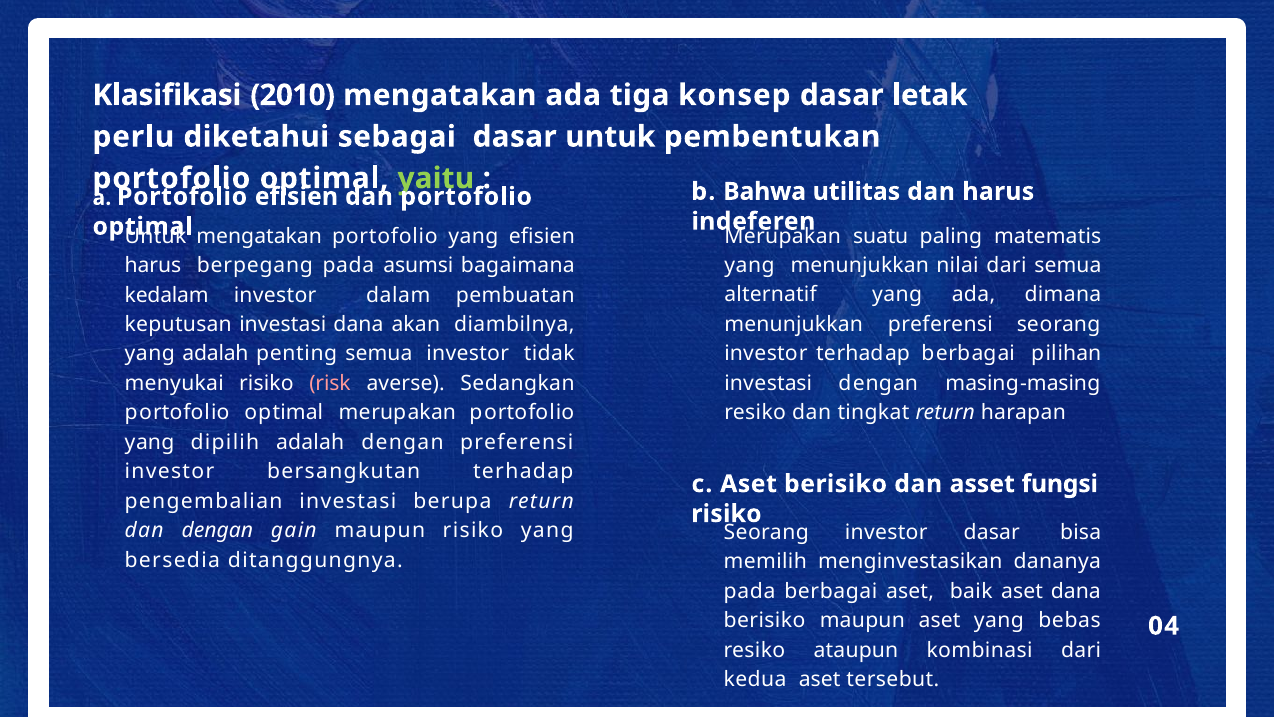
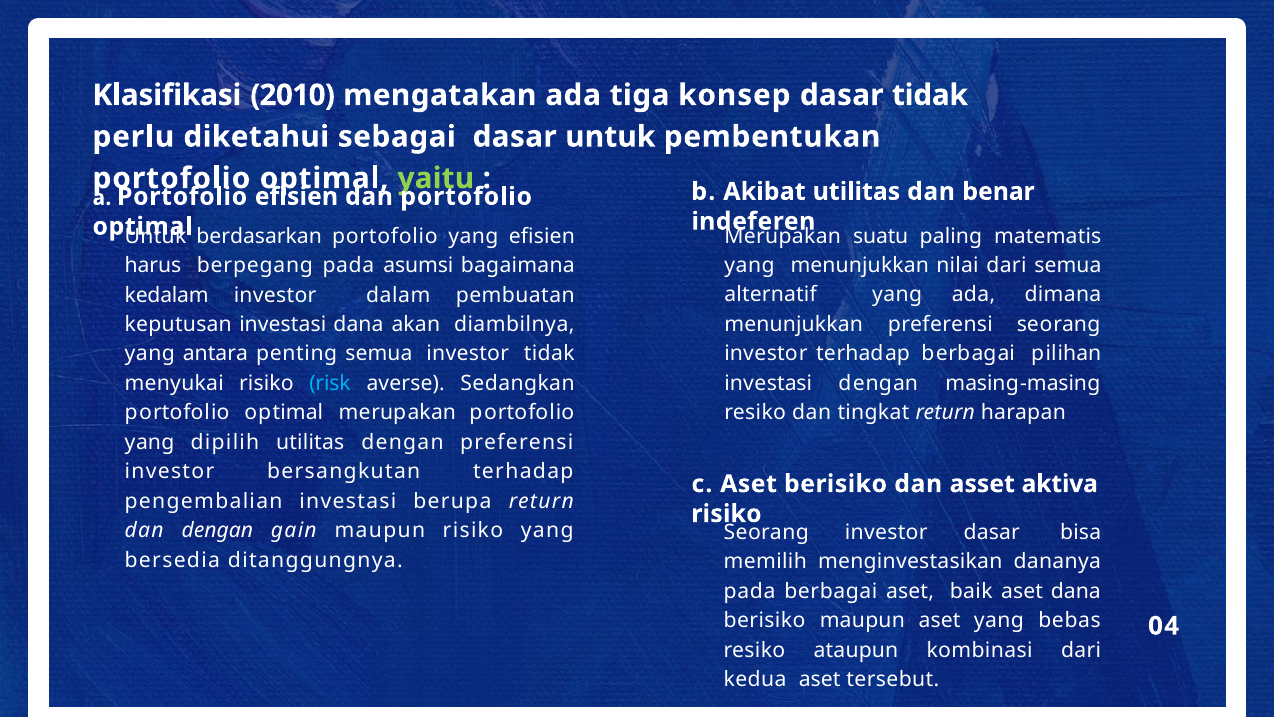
dasar letak: letak -> tidak (930, 95)
Bahwa: Bahwa -> Akibat (764, 191)
dan harus: harus -> benar (999, 191)
mengatakan: mengatakan -> berdasarkan (259, 236)
yang adalah: adalah -> antara (215, 354)
risk colour: pink -> light blue (330, 383)
dipilih adalah: adalah -> utilitas (310, 442)
fungsi: fungsi -> aktiva (1060, 484)
